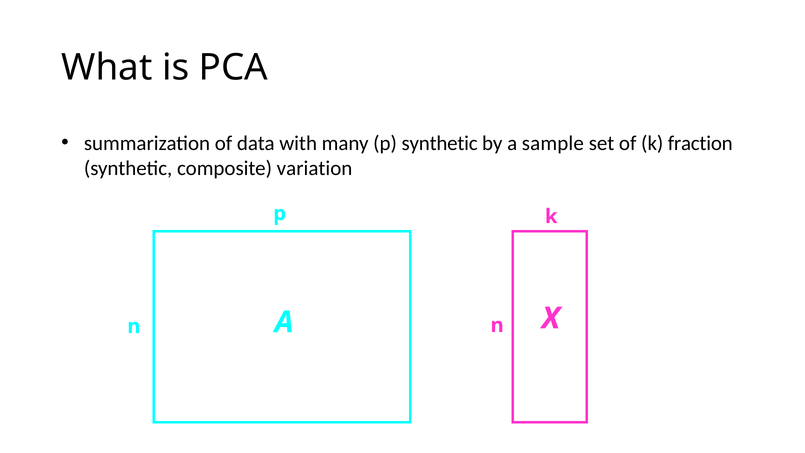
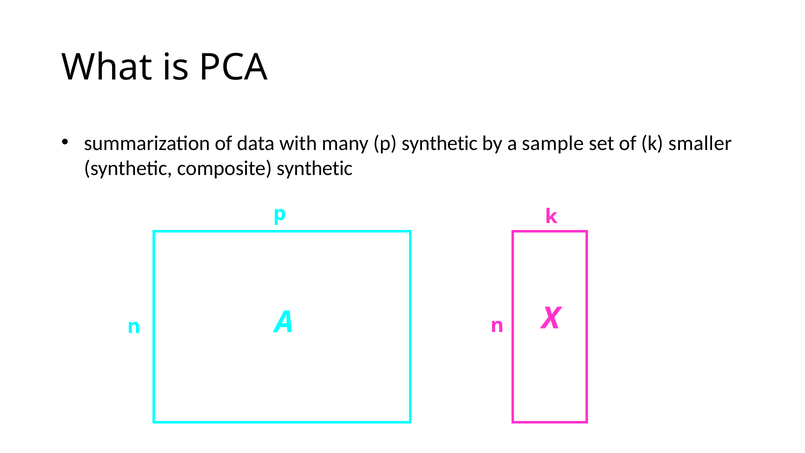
fraction: fraction -> smaller (700, 143)
composite variation: variation -> synthetic (315, 168)
